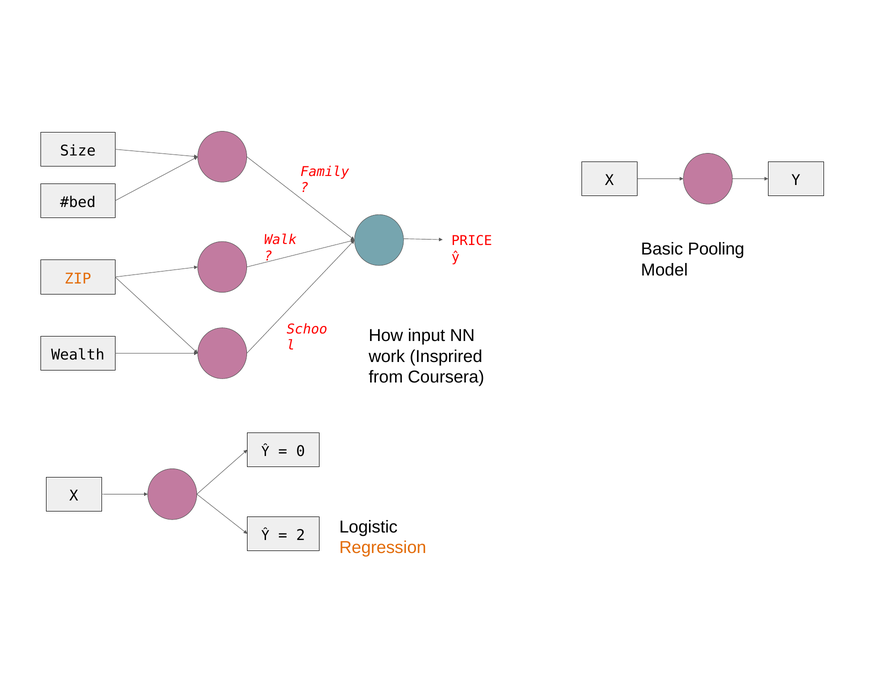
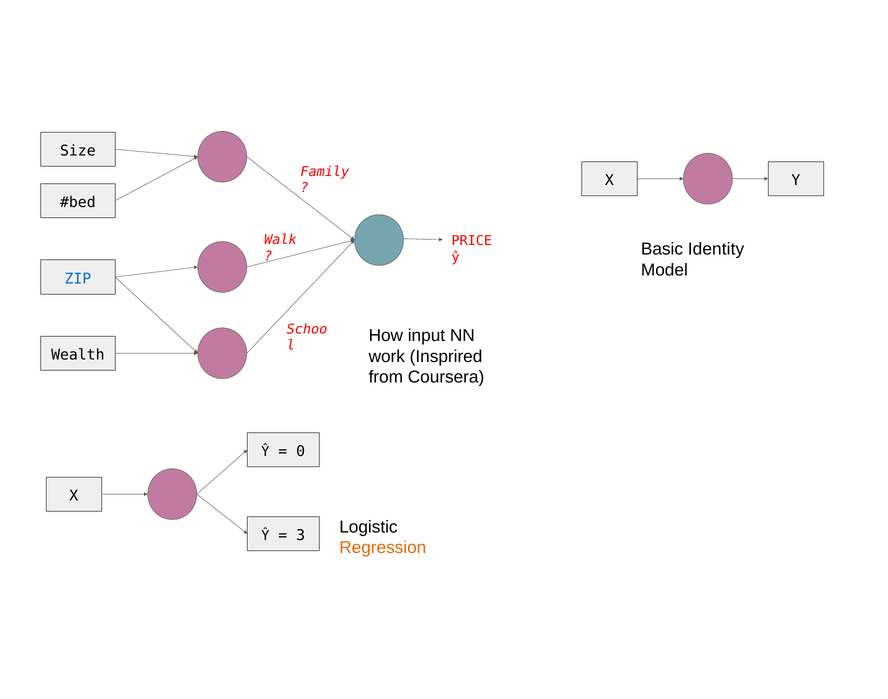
Pooling: Pooling -> Identity (716, 249)
ZIP colour: orange -> blue (78, 279)
2: 2 -> 3 (301, 535)
